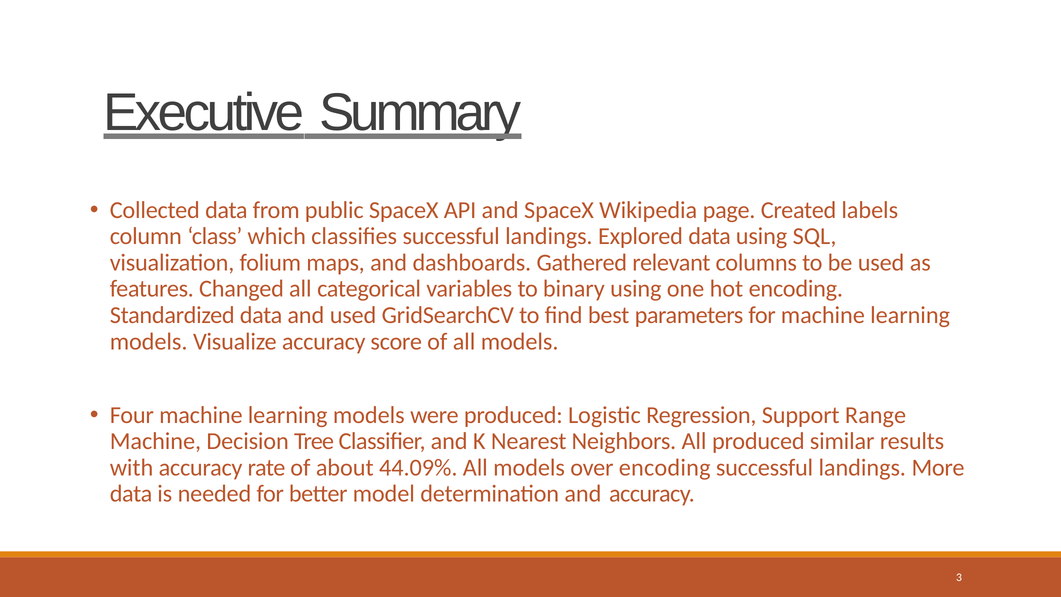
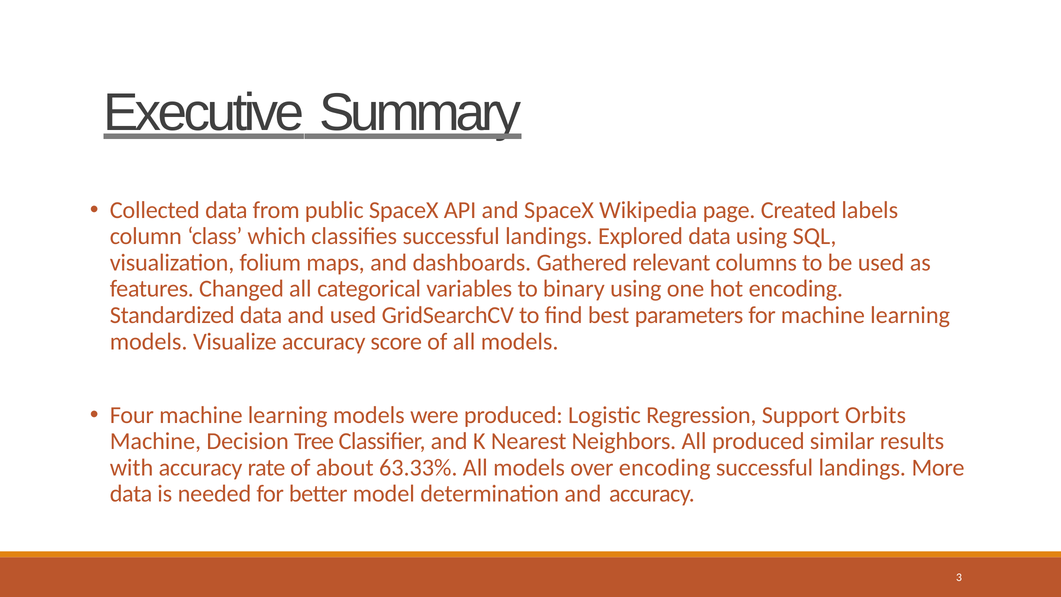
Range: Range -> Orbits (876, 415)
44.09%: 44.09% -> 63.33% (418, 467)
